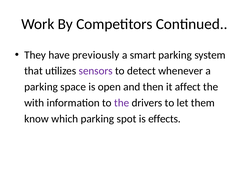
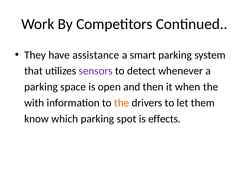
previously: previously -> assistance (96, 55)
affect: affect -> when (188, 87)
the colour: purple -> orange (122, 103)
